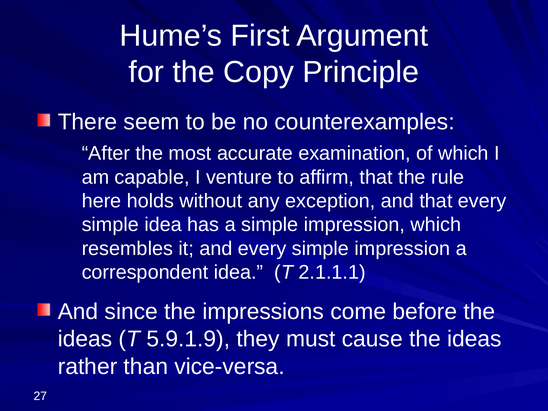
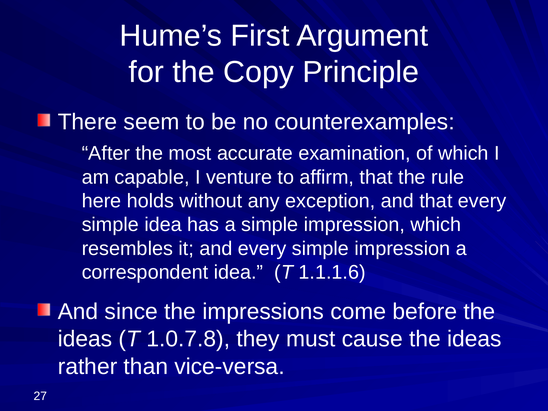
2.1.1.1: 2.1.1.1 -> 1.1.1.6 (332, 272)
5.9.1.9: 5.9.1.9 -> 1.0.7.8 (188, 339)
